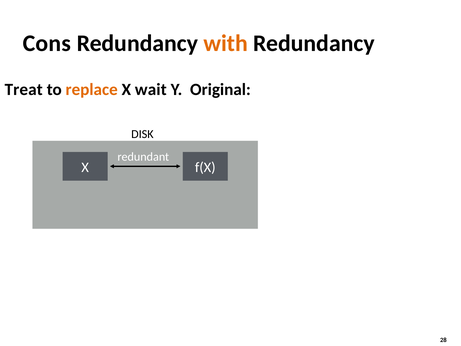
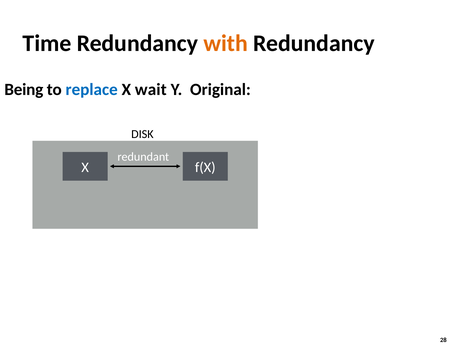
Cons: Cons -> Time (47, 43)
Treat: Treat -> Being (24, 89)
replace colour: orange -> blue (92, 89)
